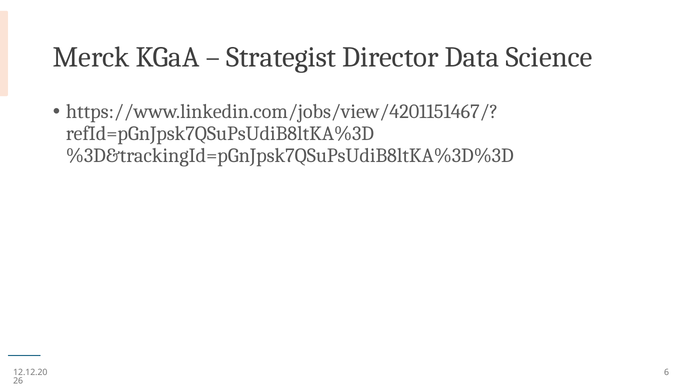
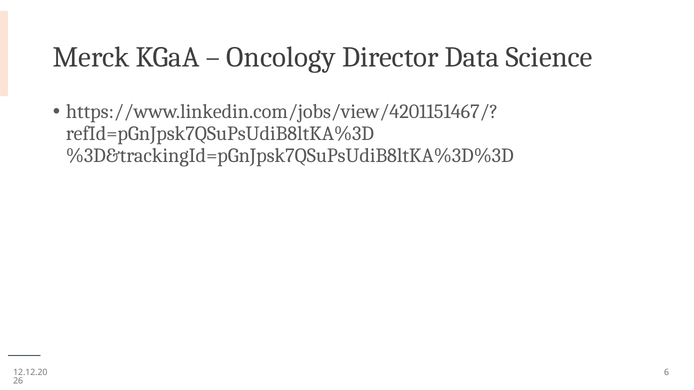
Strategist: Strategist -> Oncology (281, 57)
